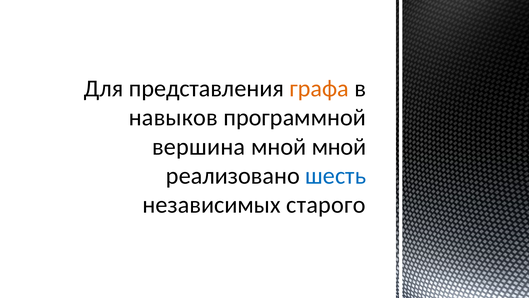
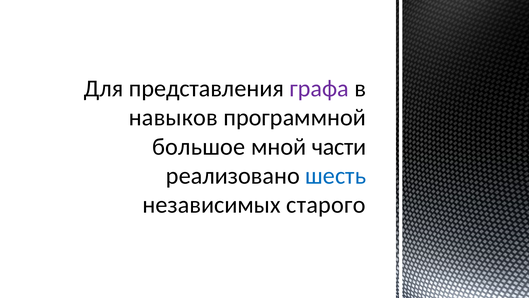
графа colour: orange -> purple (319, 88)
вершина: вершина -> большое (199, 147)
мной мной: мной -> части (339, 147)
